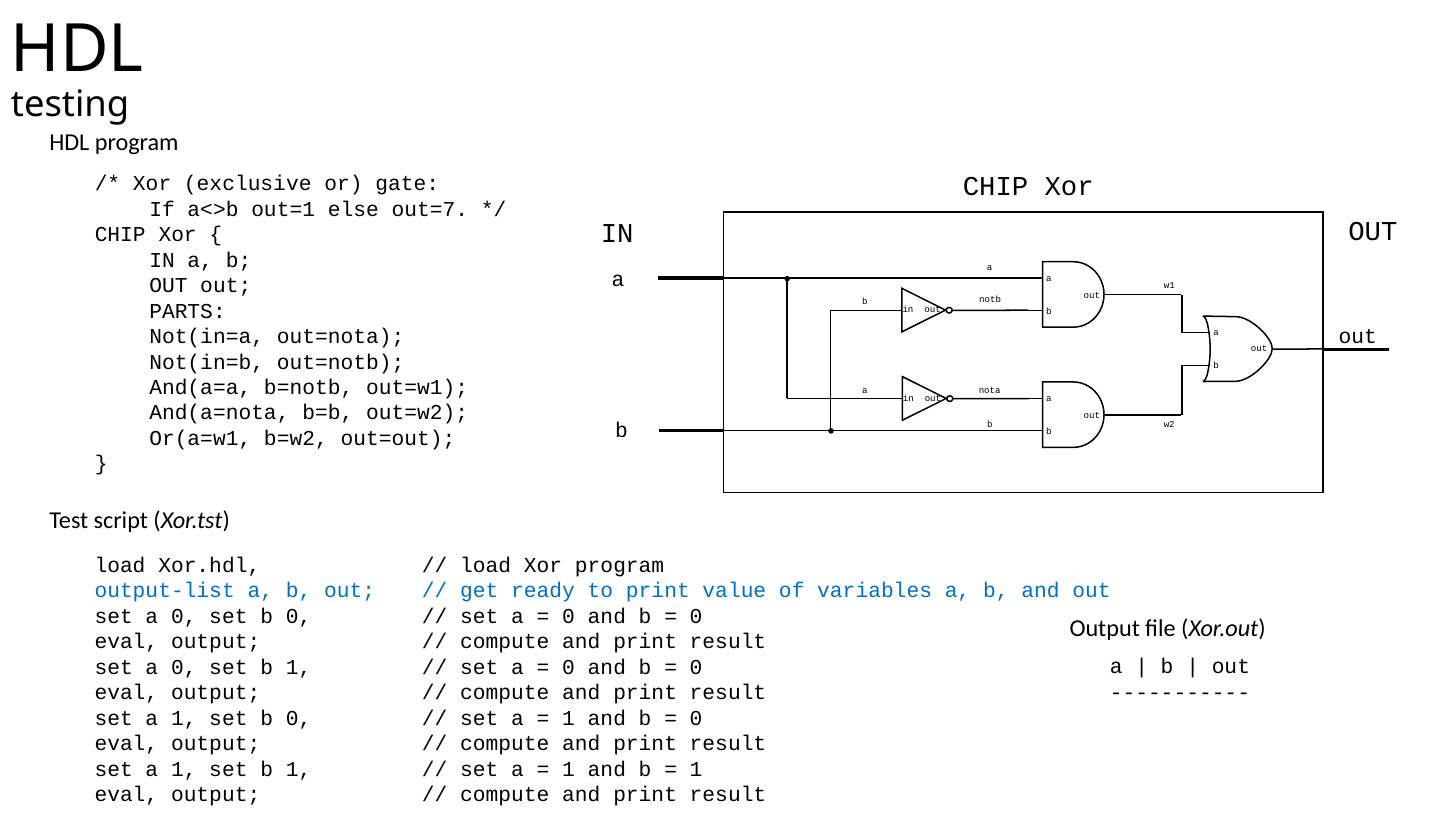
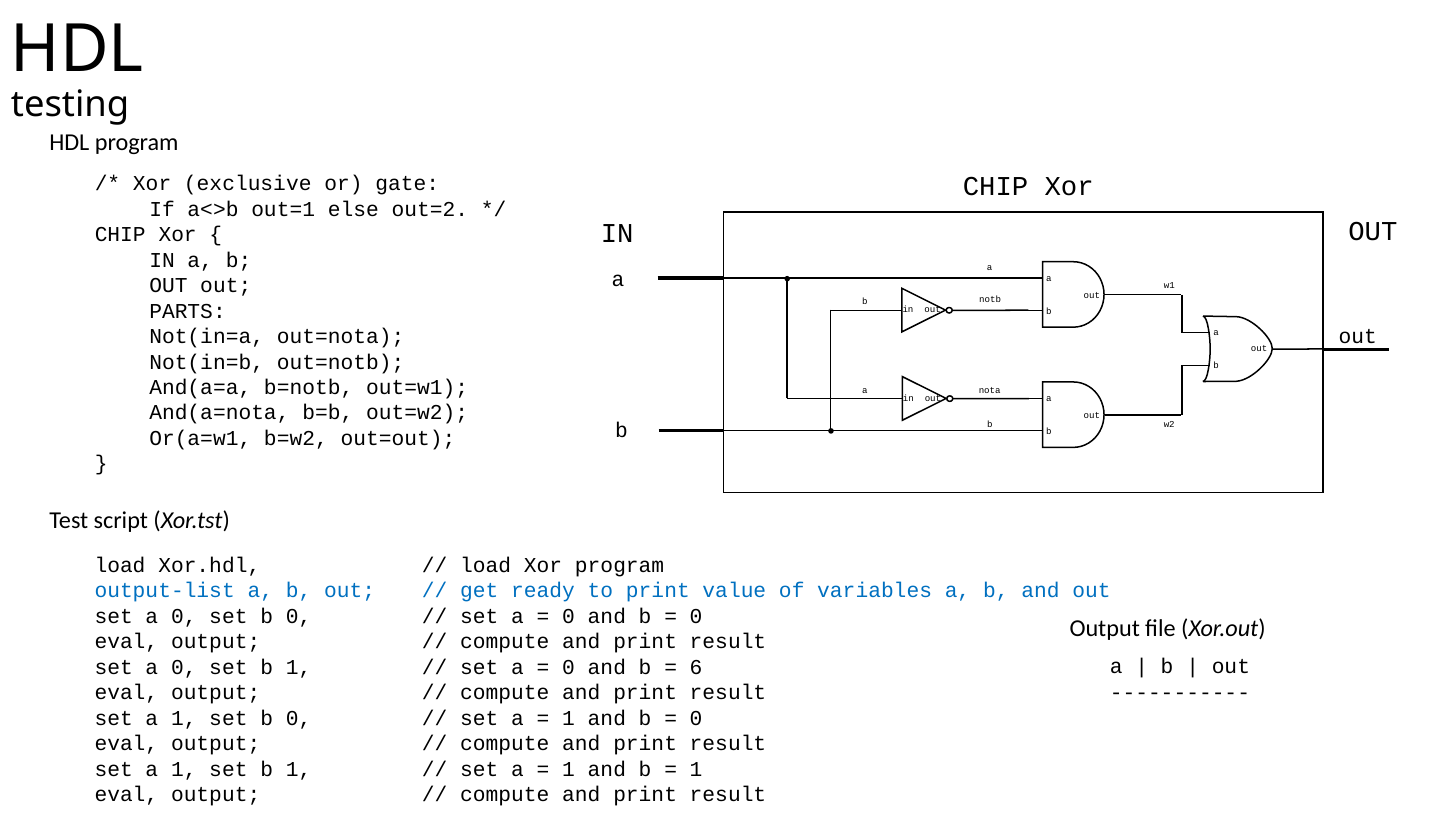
out=7: out=7 -> out=2 (430, 209)
0: 0 -> 6 (696, 668)
